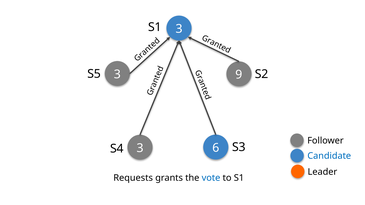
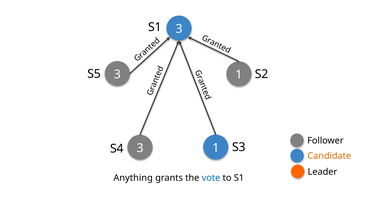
9: 9 -> 1 (239, 75)
6: 6 -> 1 (216, 148)
Candidate colour: blue -> orange (329, 156)
Requests: Requests -> Anything (133, 178)
